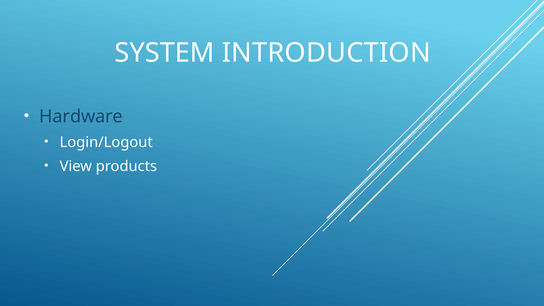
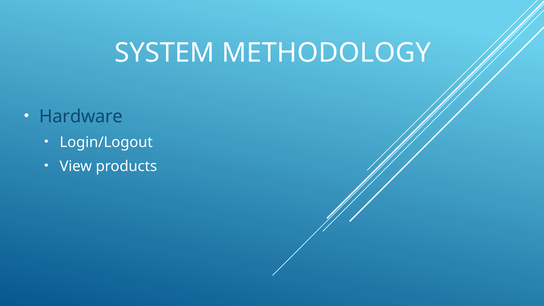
INTRODUCTION: INTRODUCTION -> METHODOLOGY (326, 53)
